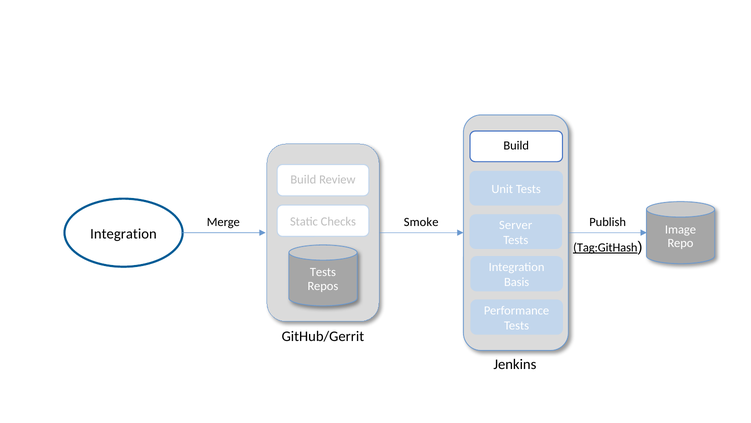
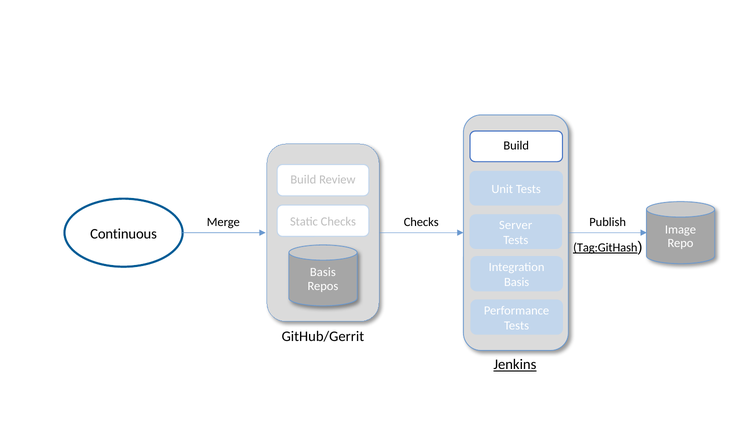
Merge Smoke: Smoke -> Checks (421, 222)
Integration: Integration -> Continuous (124, 233)
Tests: Tests -> Basis (323, 272)
Jenkins underline: none -> present (515, 364)
